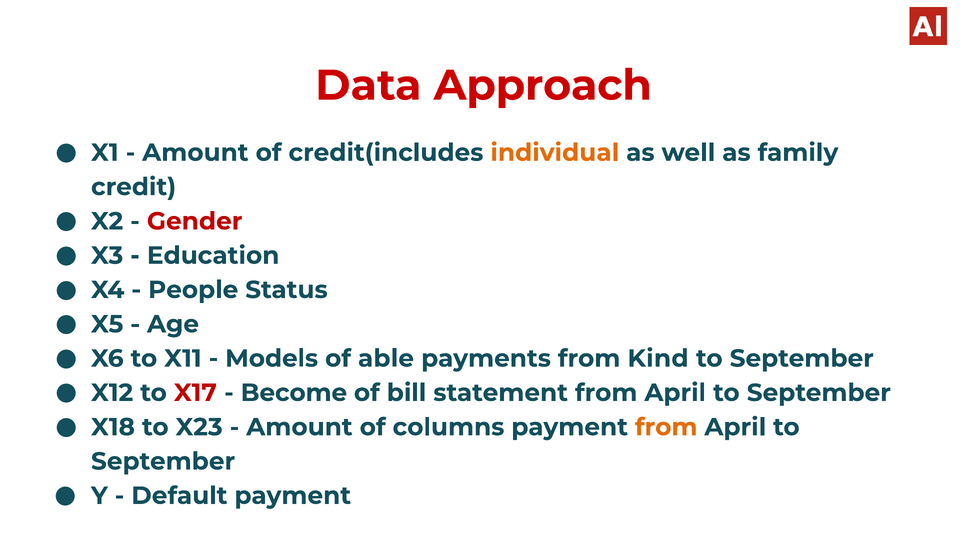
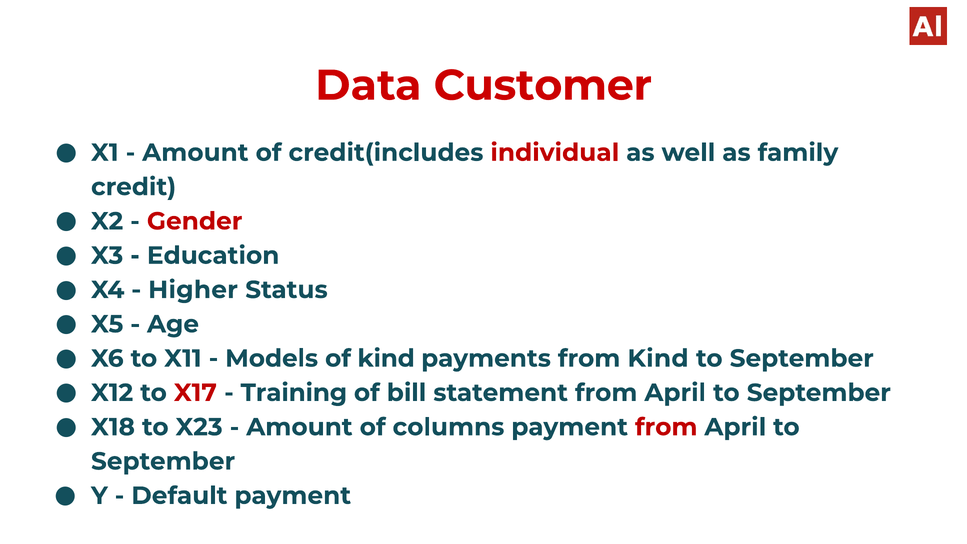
Approach: Approach -> Customer (543, 86)
individual colour: orange -> red (555, 153)
People: People -> Higher (193, 290)
of able: able -> kind (386, 358)
Become: Become -> Training (294, 393)
from colour: orange -> red (666, 427)
